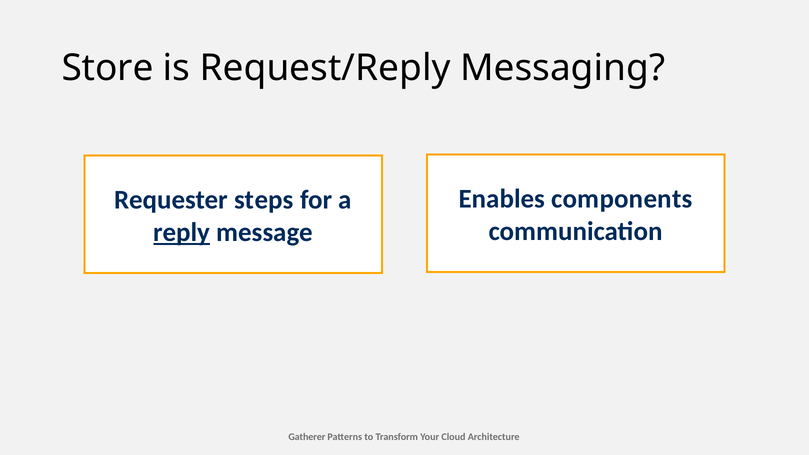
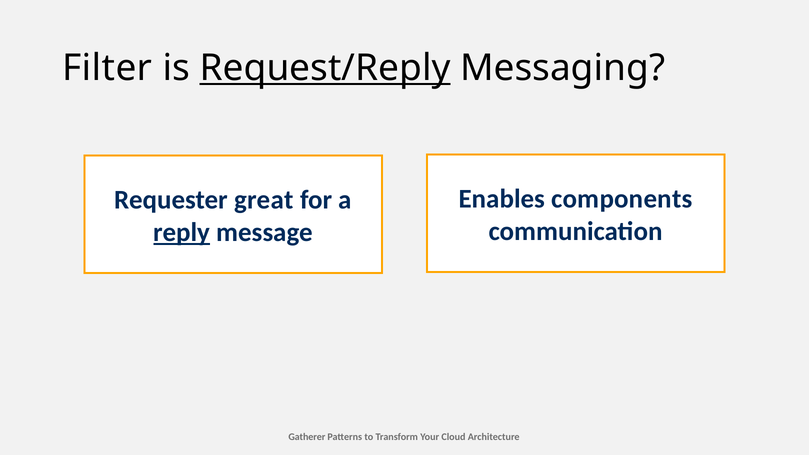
Store: Store -> Filter (107, 68)
Request/Reply underline: none -> present (325, 68)
steps: steps -> great (264, 200)
